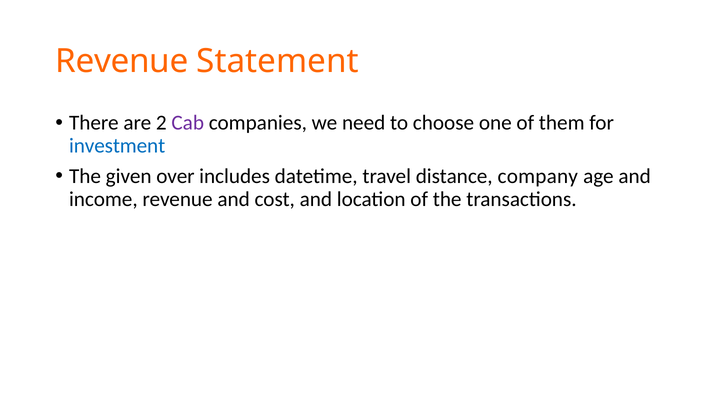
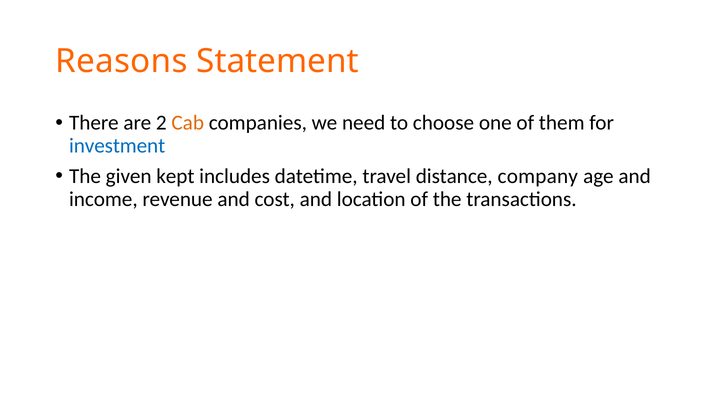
Revenue: Revenue -> Reasons (122, 61)
Cab colour: purple -> orange (188, 123)
over: over -> kept (175, 176)
